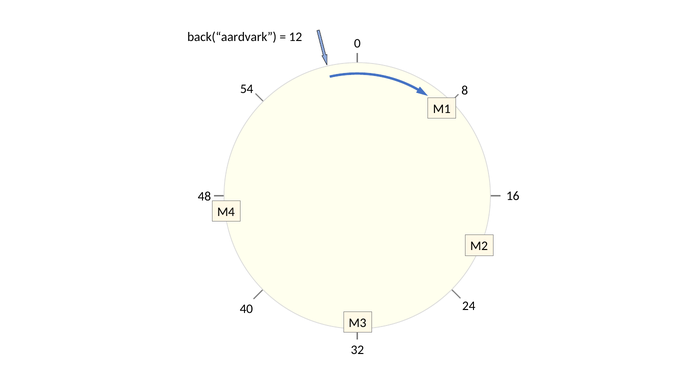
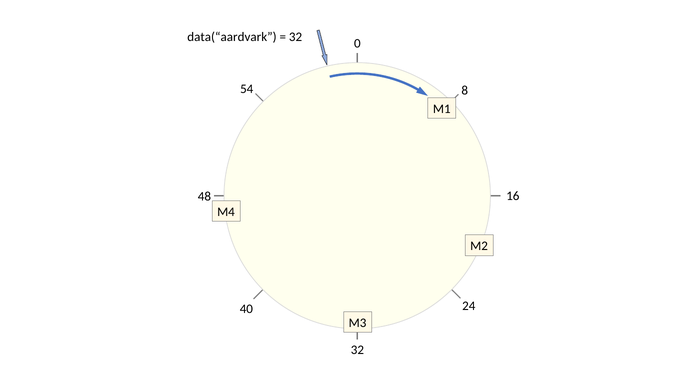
back(“aardvark: back(“aardvark -> data(“aardvark (232, 37)
12: 12 -> 32 (296, 37)
